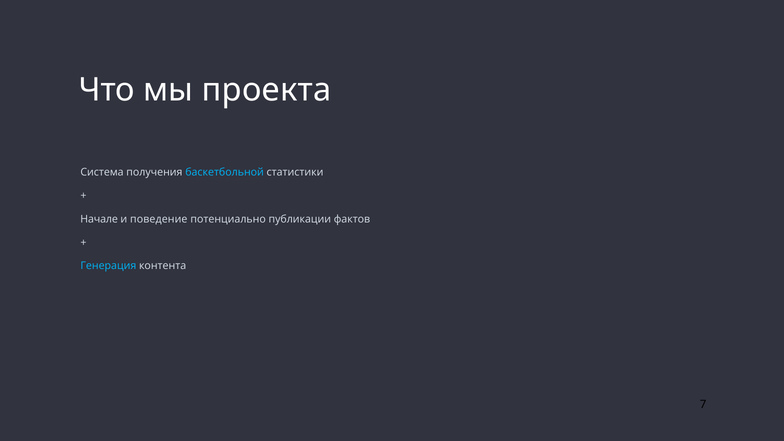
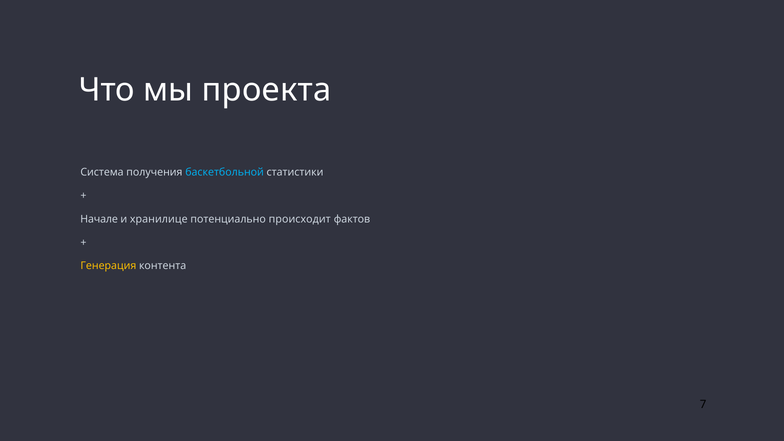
поведение: поведение -> хранилице (159, 219)
публикации: публикации -> происходит (300, 219)
Генерация colour: light blue -> yellow (108, 266)
